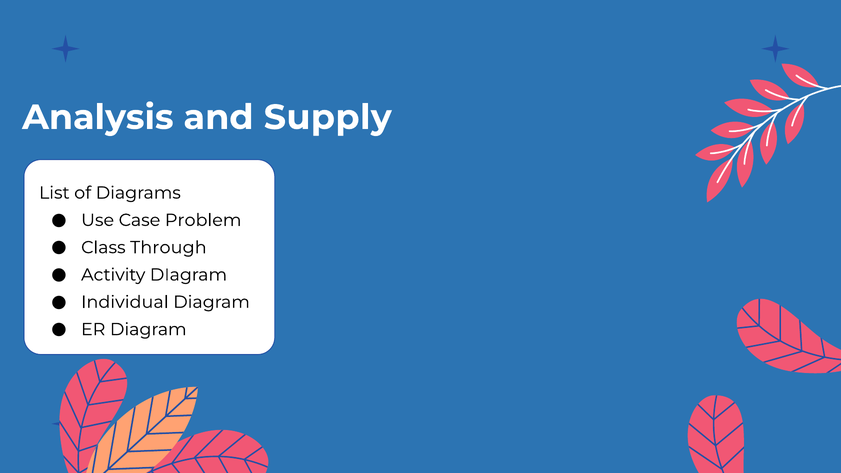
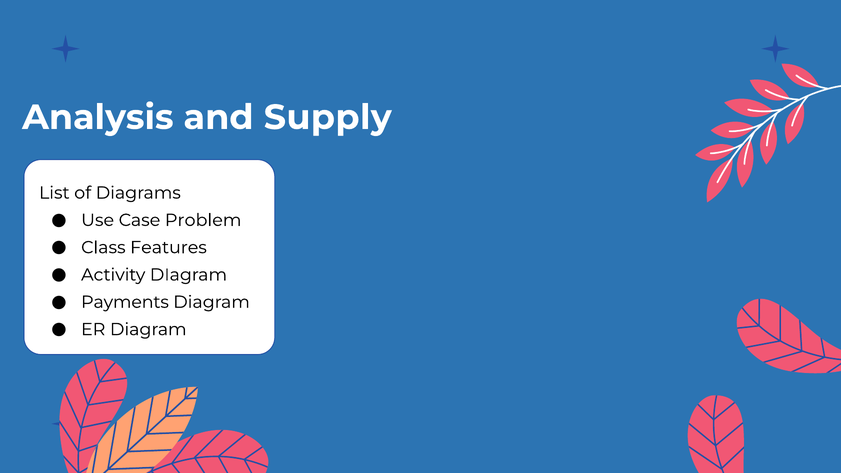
Through: Through -> Features (168, 248)
Individual: Individual -> Payments (125, 302)
